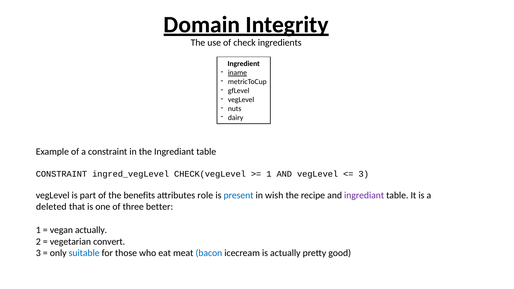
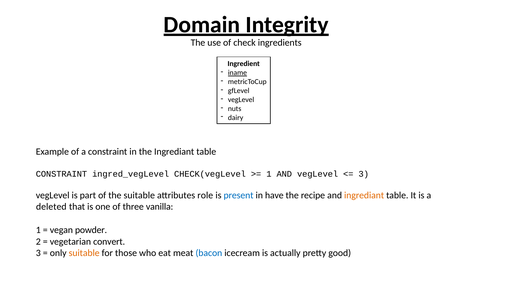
the benefits: benefits -> suitable (139, 195)
wish: wish -> have (274, 195)
ingrediant colour: purple -> orange (364, 195)
better: better -> vanilla (160, 207)
vegan actually: actually -> powder (91, 230)
suitable colour: blue -> orange (84, 253)
